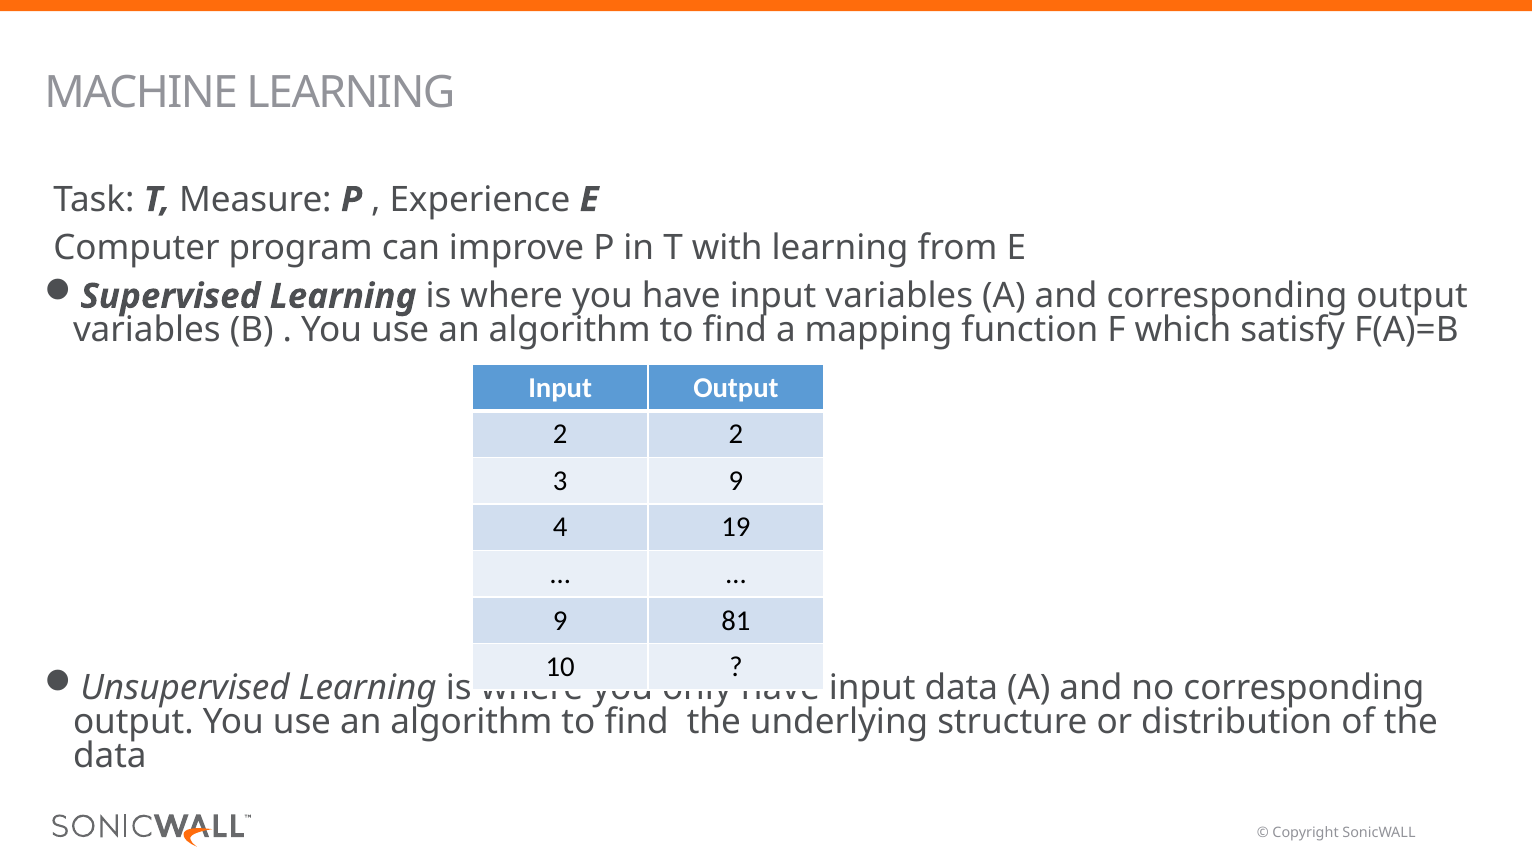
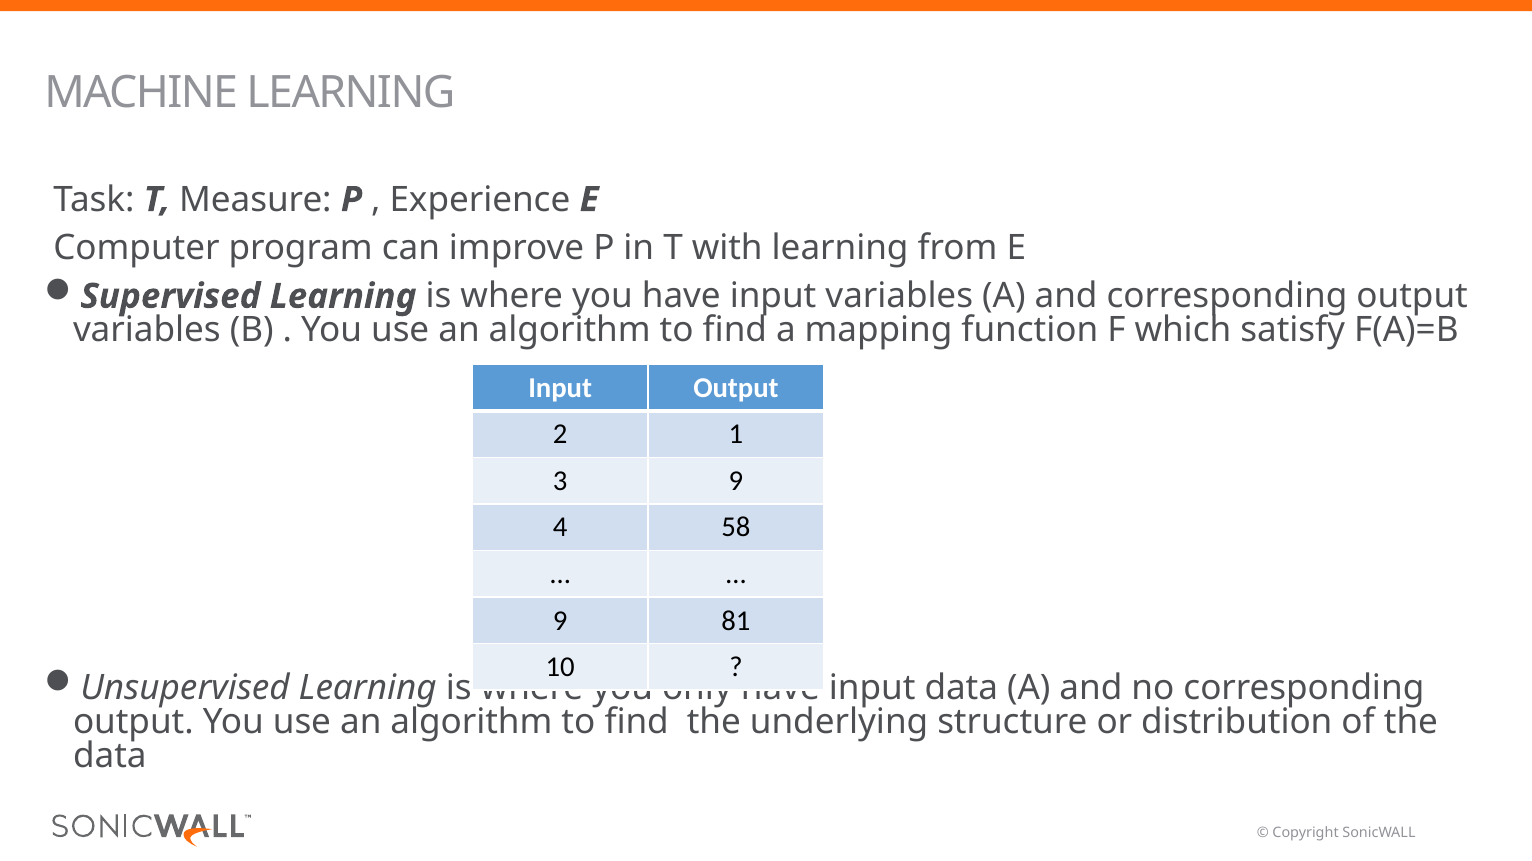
2 2: 2 -> 1 (736, 435)
19: 19 -> 58 (736, 528)
